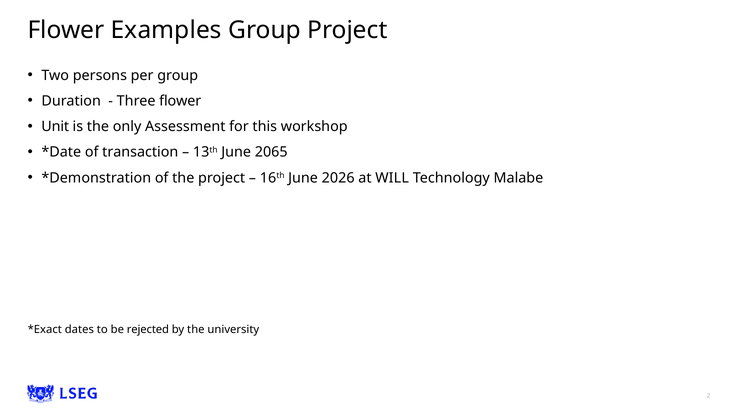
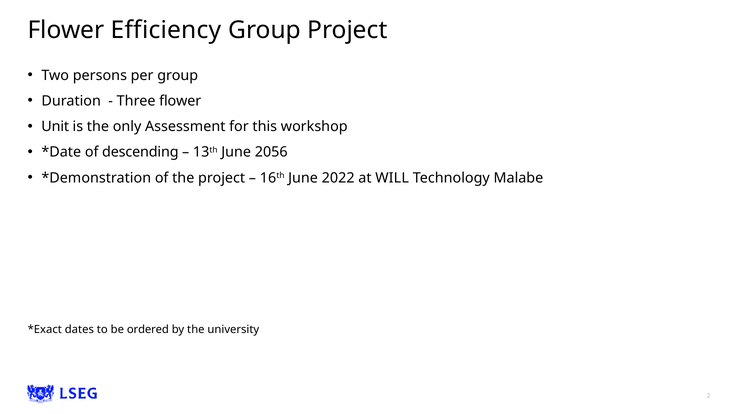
Examples: Examples -> Efficiency (166, 30)
transaction: transaction -> descending (140, 152)
2065: 2065 -> 2056 (271, 152)
2026: 2026 -> 2022 (338, 178)
rejected: rejected -> ordered (148, 330)
